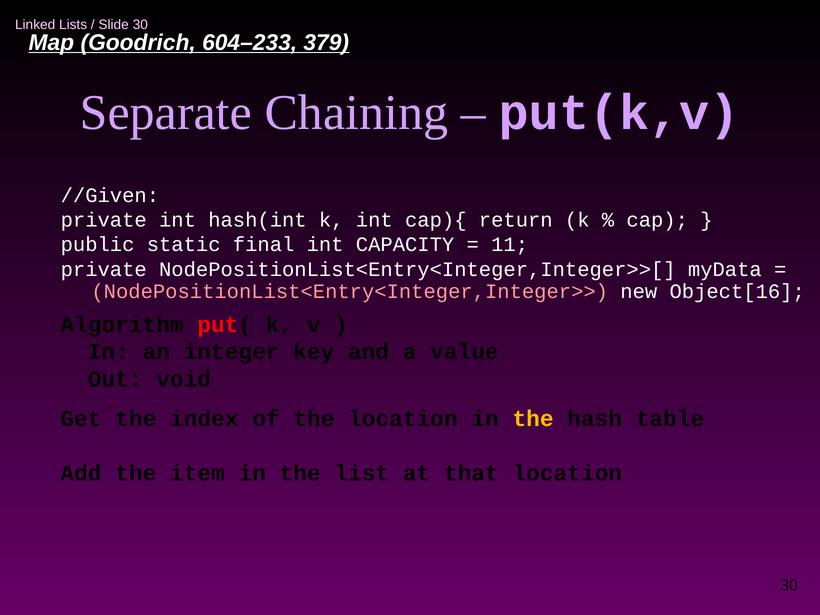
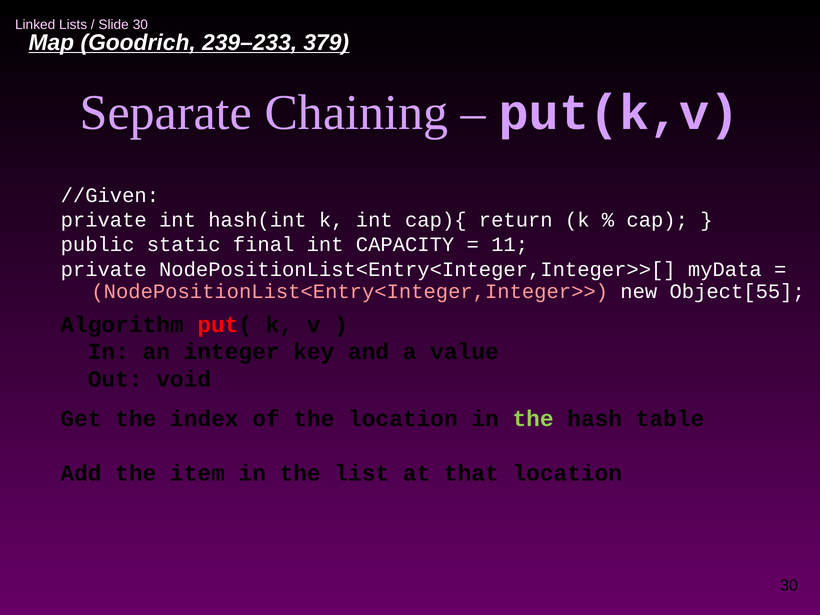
604–233: 604–233 -> 239–233 (250, 43)
Object[16: Object[16 -> Object[55 (737, 292)
the colour: yellow -> light green (533, 419)
